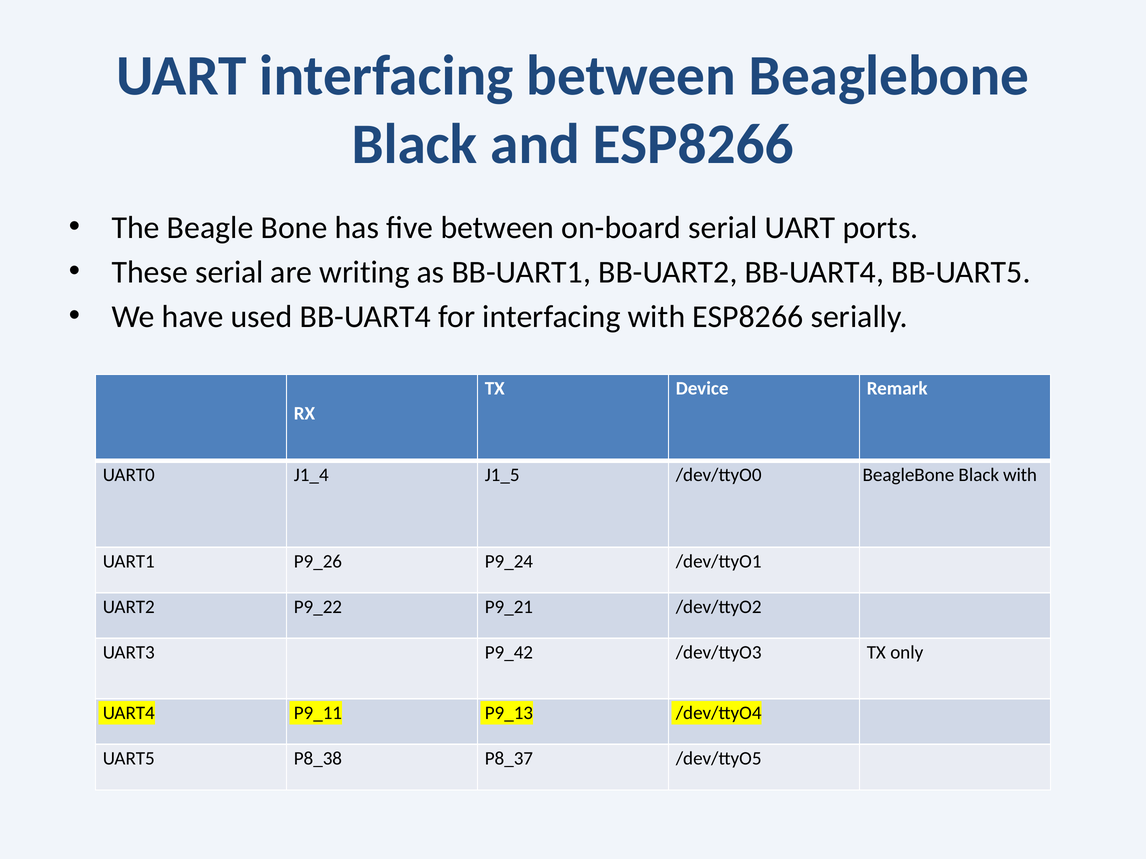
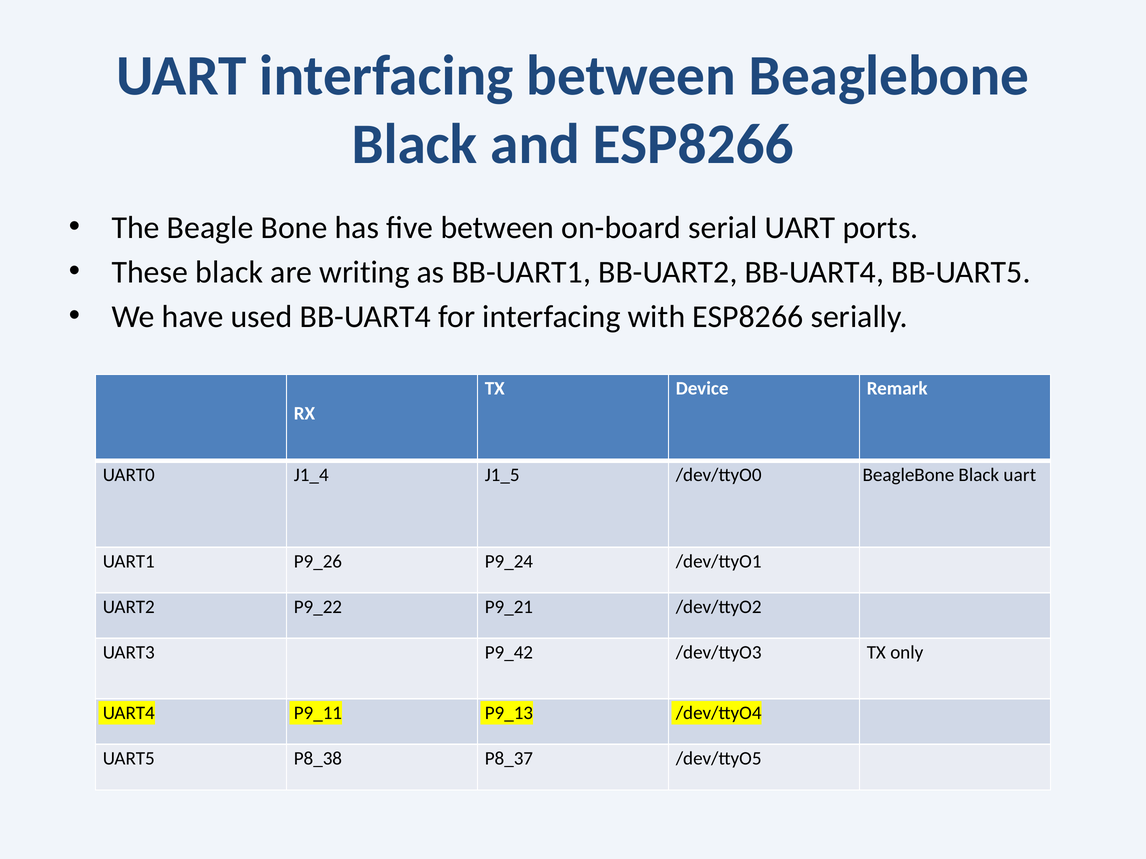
These serial: serial -> black (229, 272)
Black with: with -> uart (1020, 475)
